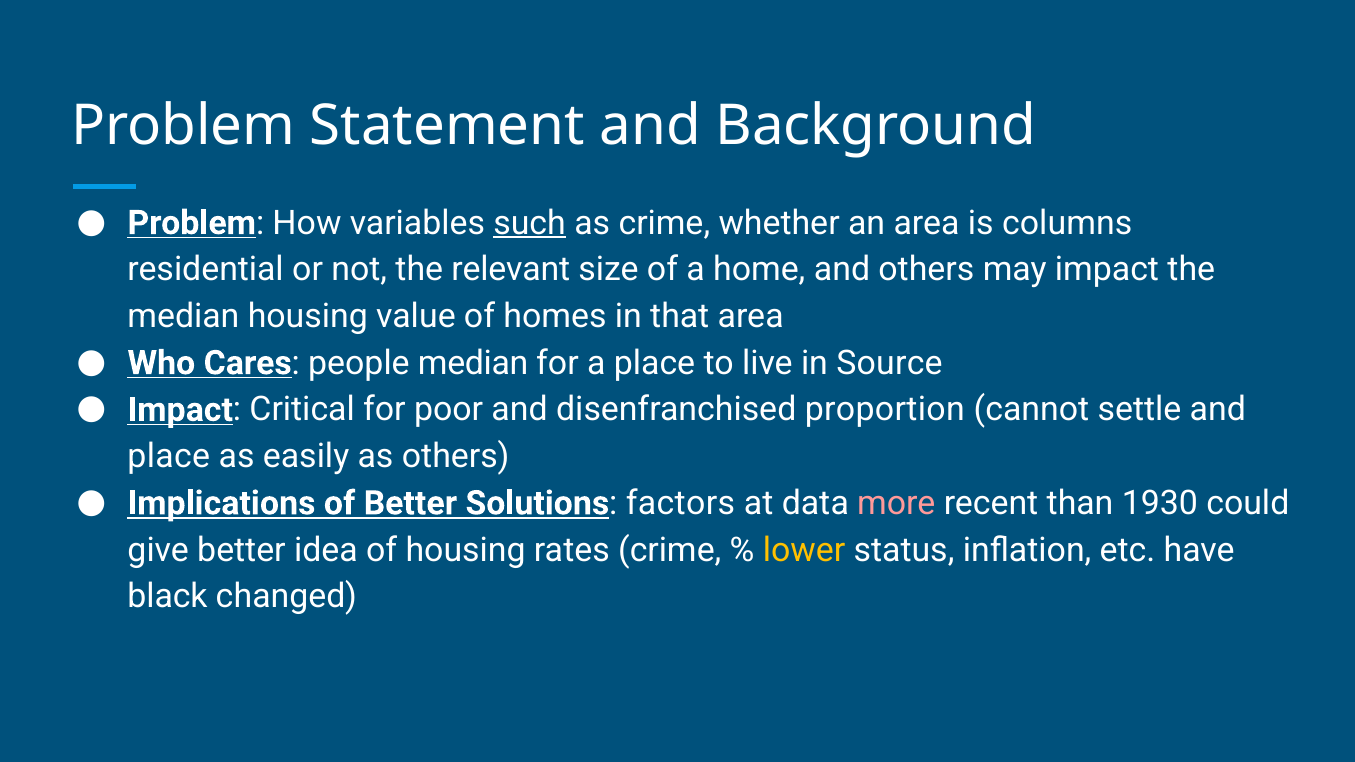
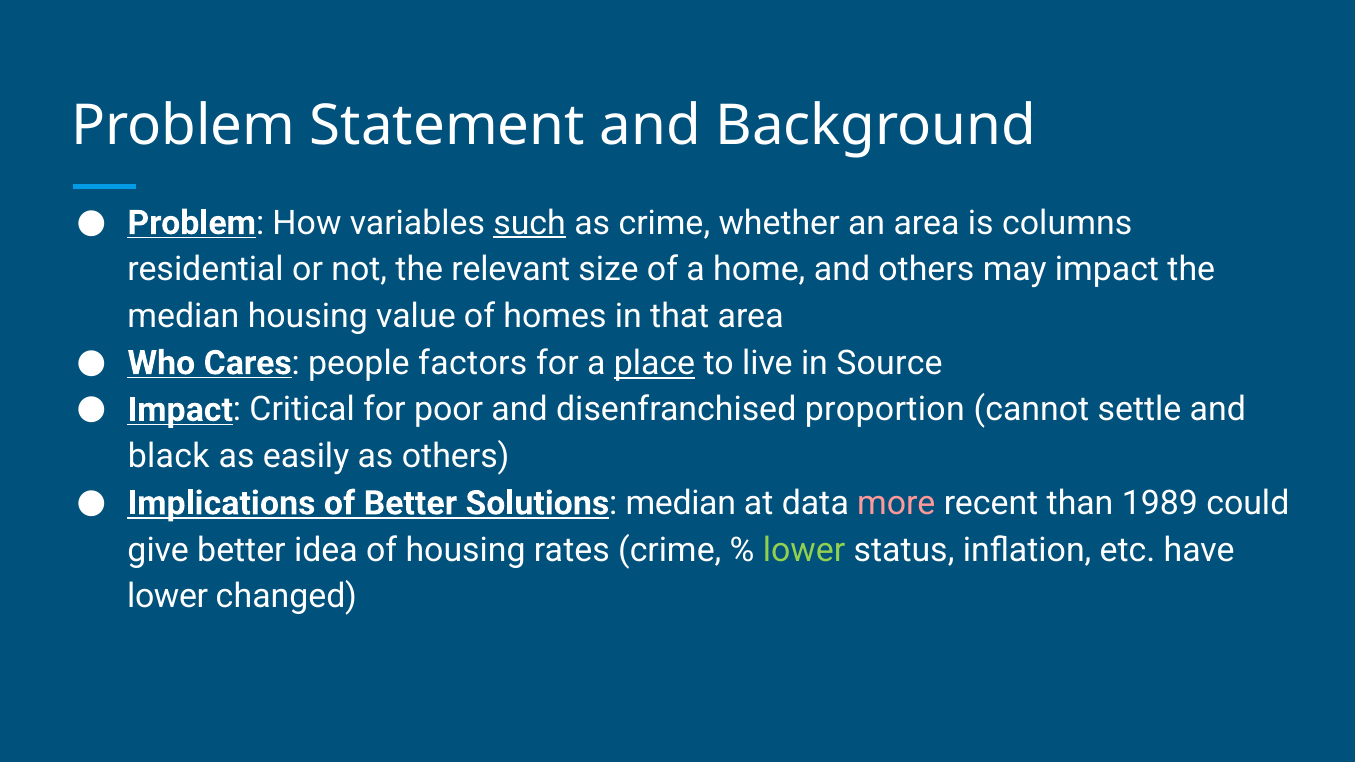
people median: median -> factors (473, 363)
place underline: none -> present (655, 363)
place: place -> black (169, 457)
Solutions factors: factors -> median (681, 503)
1930: 1930 -> 1989 (1160, 503)
lower colour: yellow -> light green (804, 550)
black: black -> lower (168, 597)
